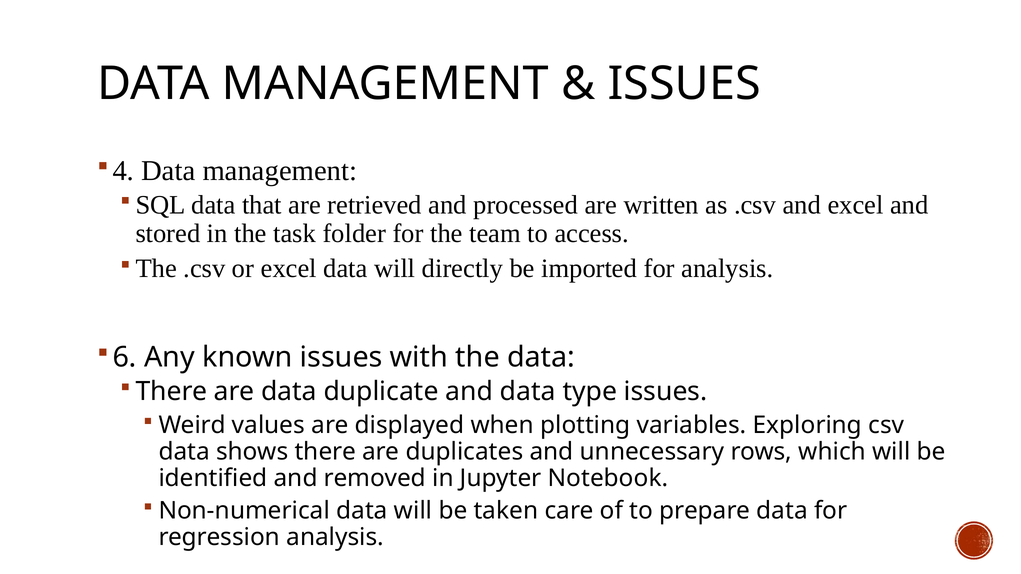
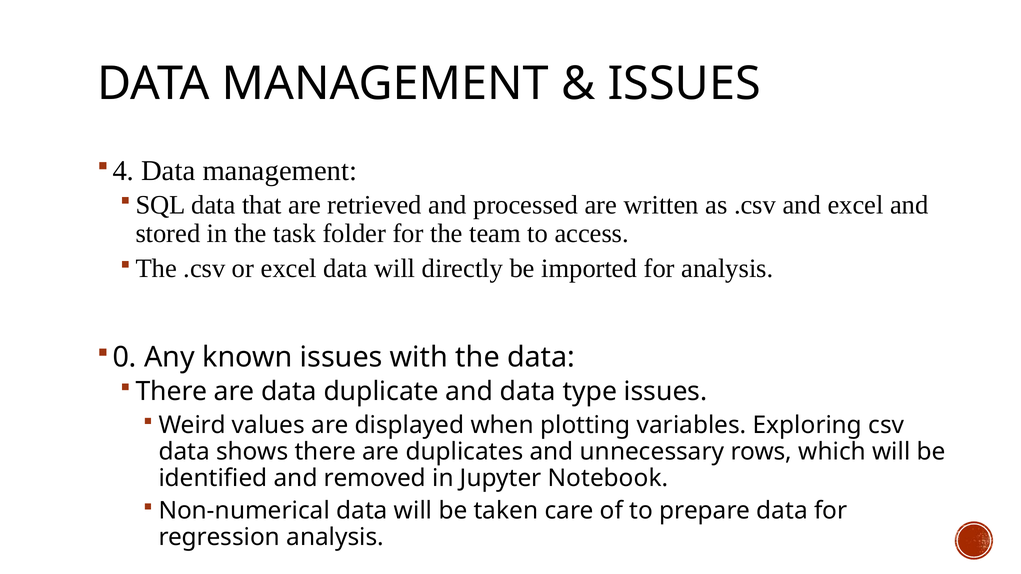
6: 6 -> 0 (125, 357)
